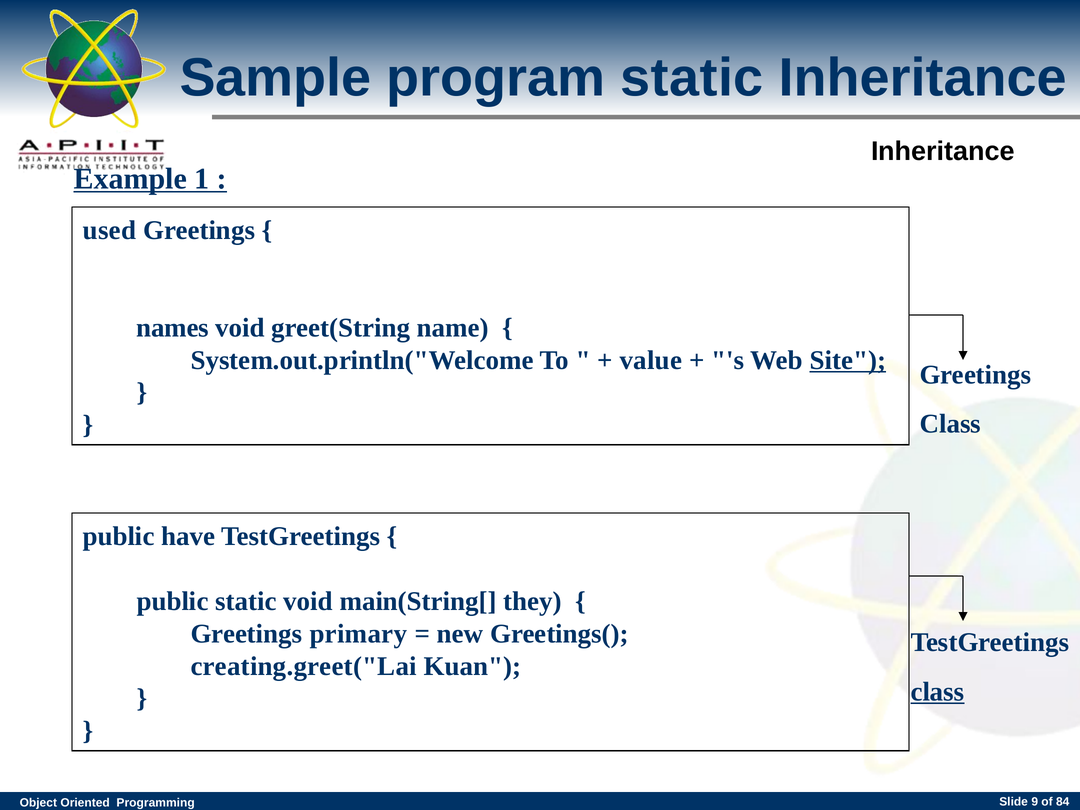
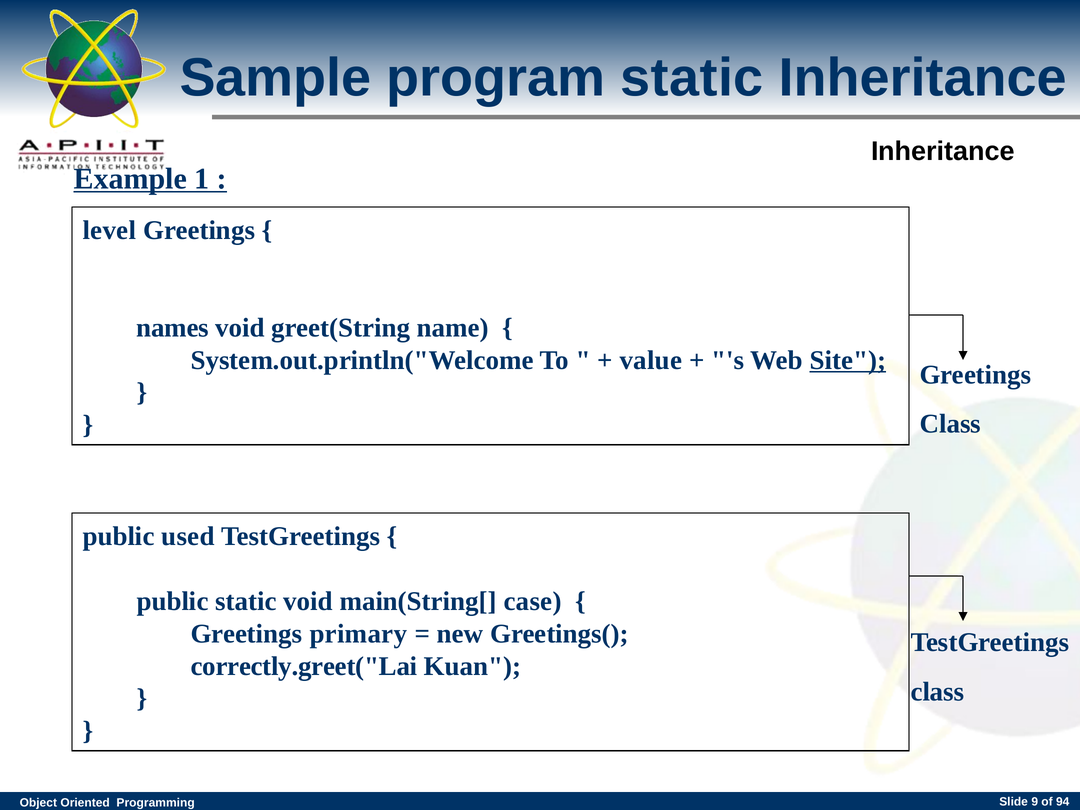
used: used -> level (109, 231)
have: have -> used (188, 537)
they: they -> case (533, 601)
creating.greet("Lai: creating.greet("Lai -> correctly.greet("Lai (304, 666)
class underline: present -> none (938, 692)
84: 84 -> 94 (1063, 802)
